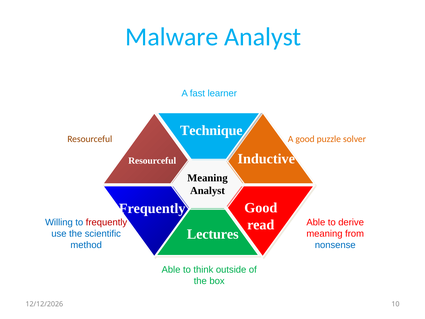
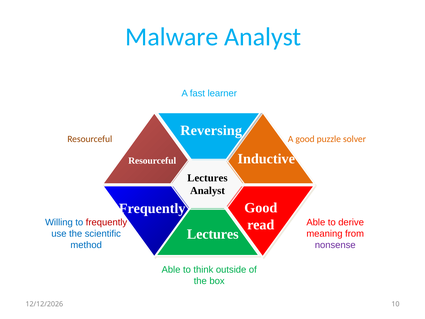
Technique: Technique -> Reversing (211, 131)
Meaning: Meaning -> Lectures (207, 178)
nonsense colour: blue -> purple (335, 245)
